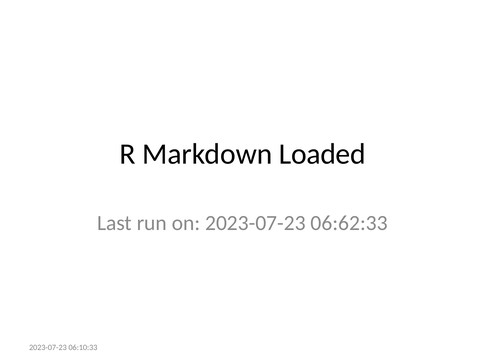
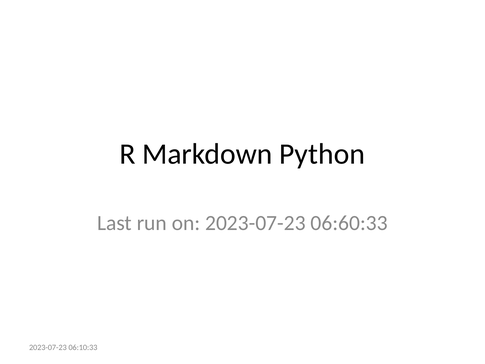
Loaded: Loaded -> Python (322, 154)
06:62:33: 06:62:33 -> 06:60:33 (349, 223)
